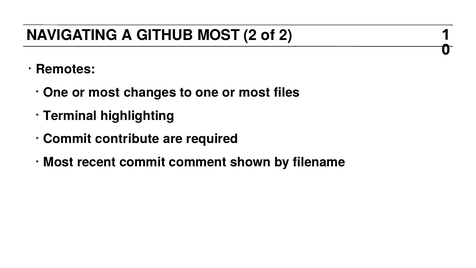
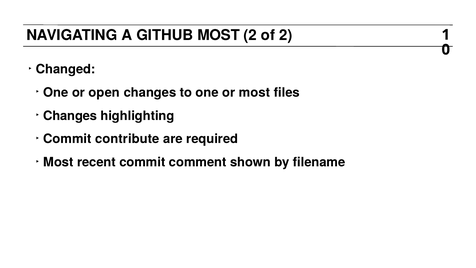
Remotes: Remotes -> Changed (66, 69)
most: most -> open (104, 92)
Terminal: Terminal -> Changes (70, 115)
